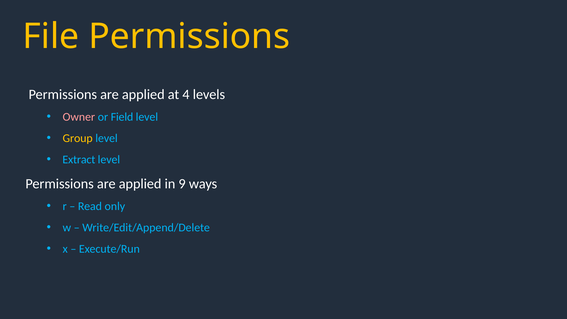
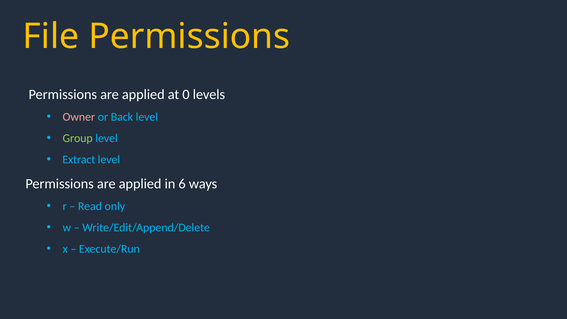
4: 4 -> 0 (186, 94)
Field: Field -> Back (122, 117)
Group colour: yellow -> light green (78, 138)
9: 9 -> 6 (182, 184)
